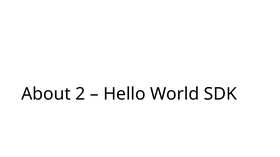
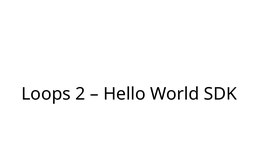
About: About -> Loops (46, 94)
